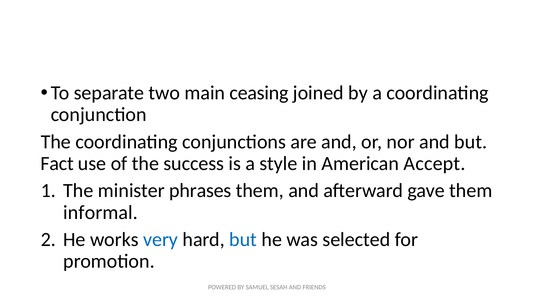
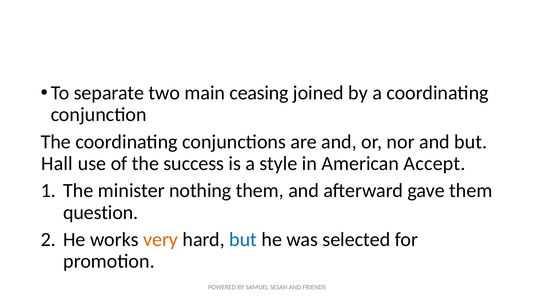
Fact: Fact -> Hall (57, 163)
phrases: phrases -> nothing (200, 190)
informal: informal -> question (101, 212)
very colour: blue -> orange (161, 239)
